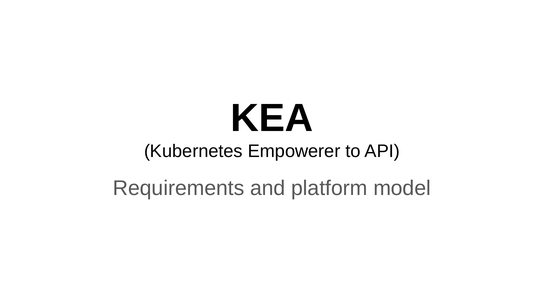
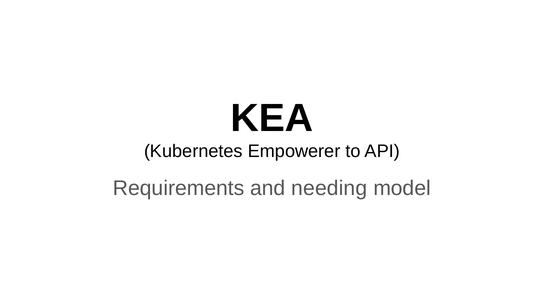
platform: platform -> needing (329, 188)
